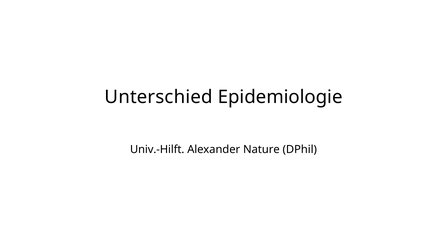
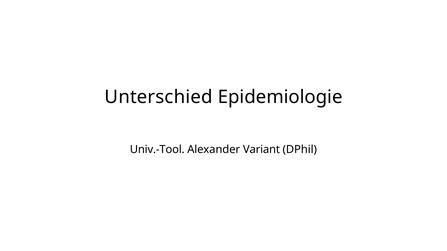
Univ.-Hilft: Univ.-Hilft -> Univ.-Tool (157, 150)
Nature: Nature -> Variant (261, 150)
